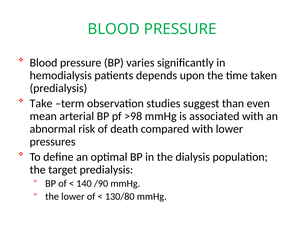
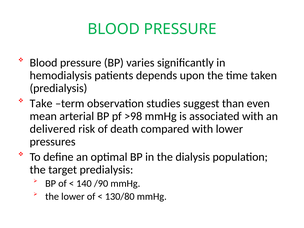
abnormal: abnormal -> delivered (53, 129)
